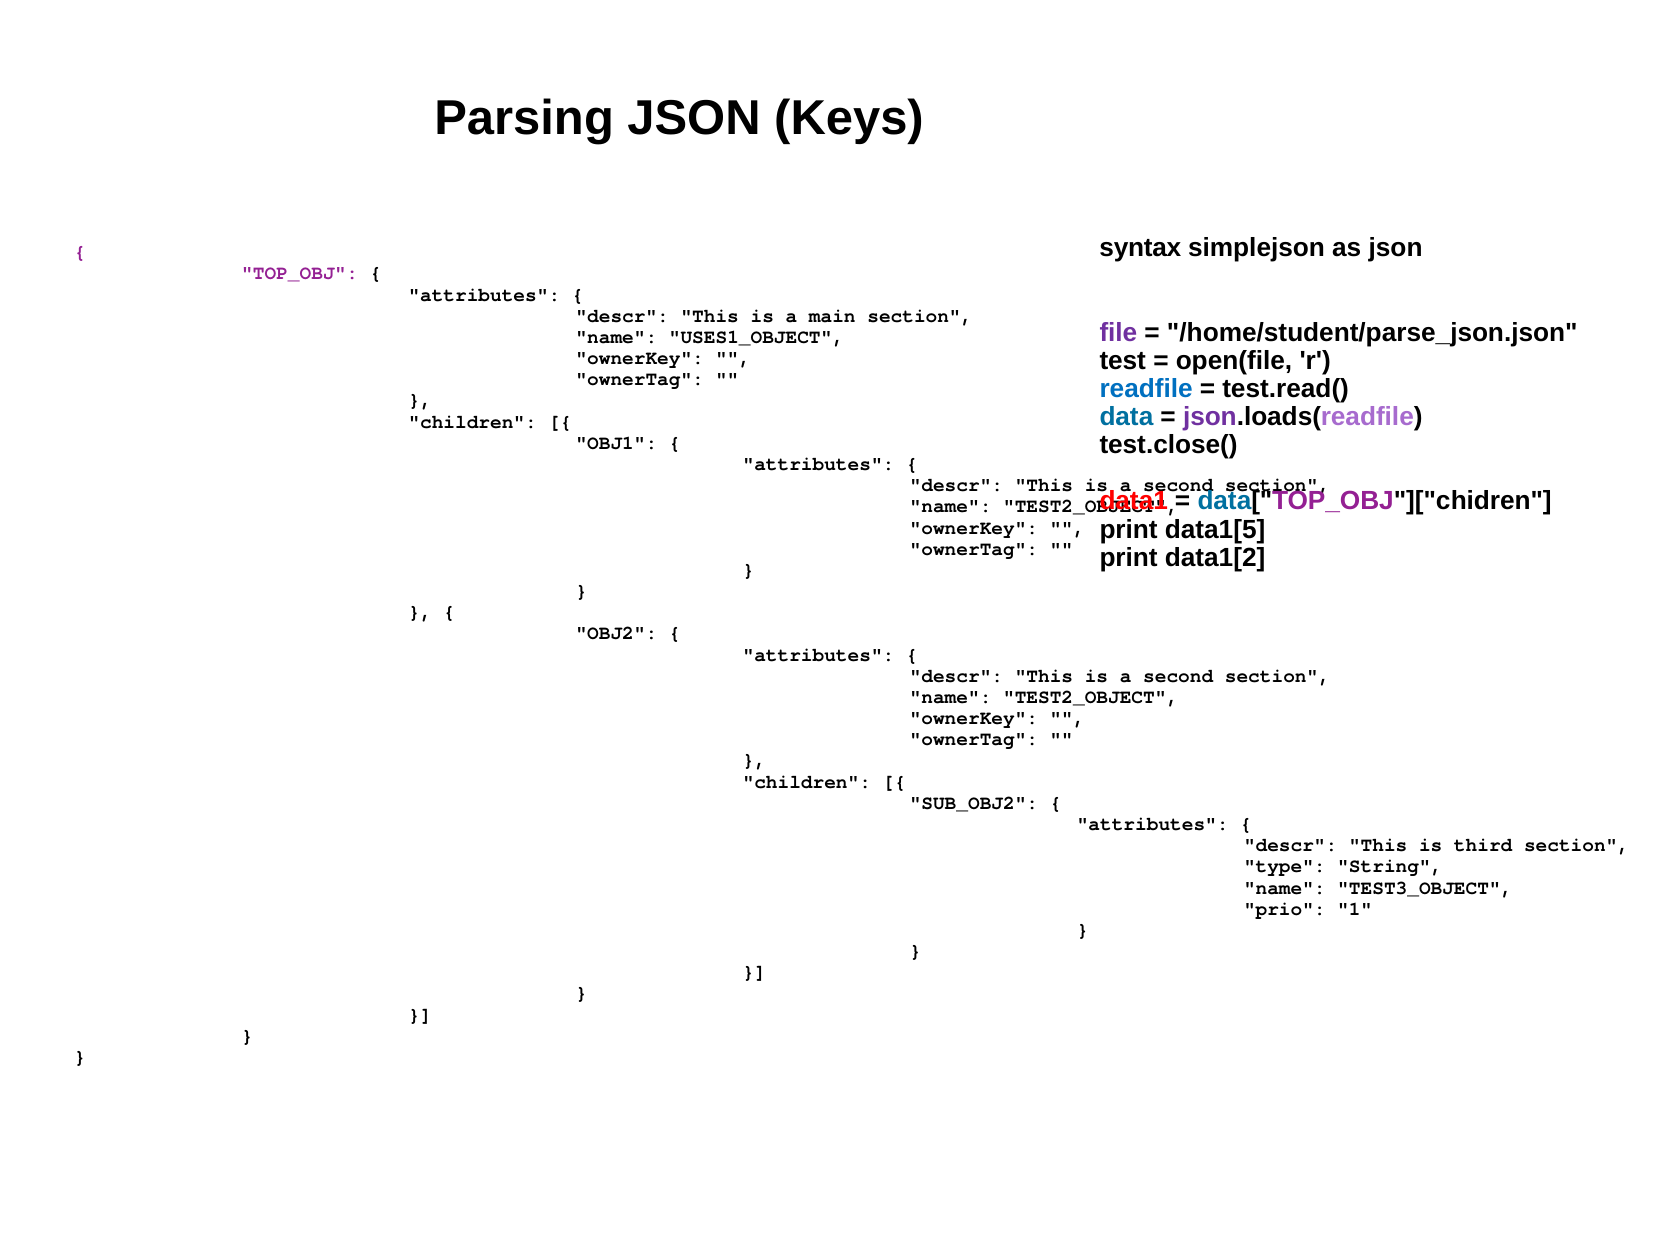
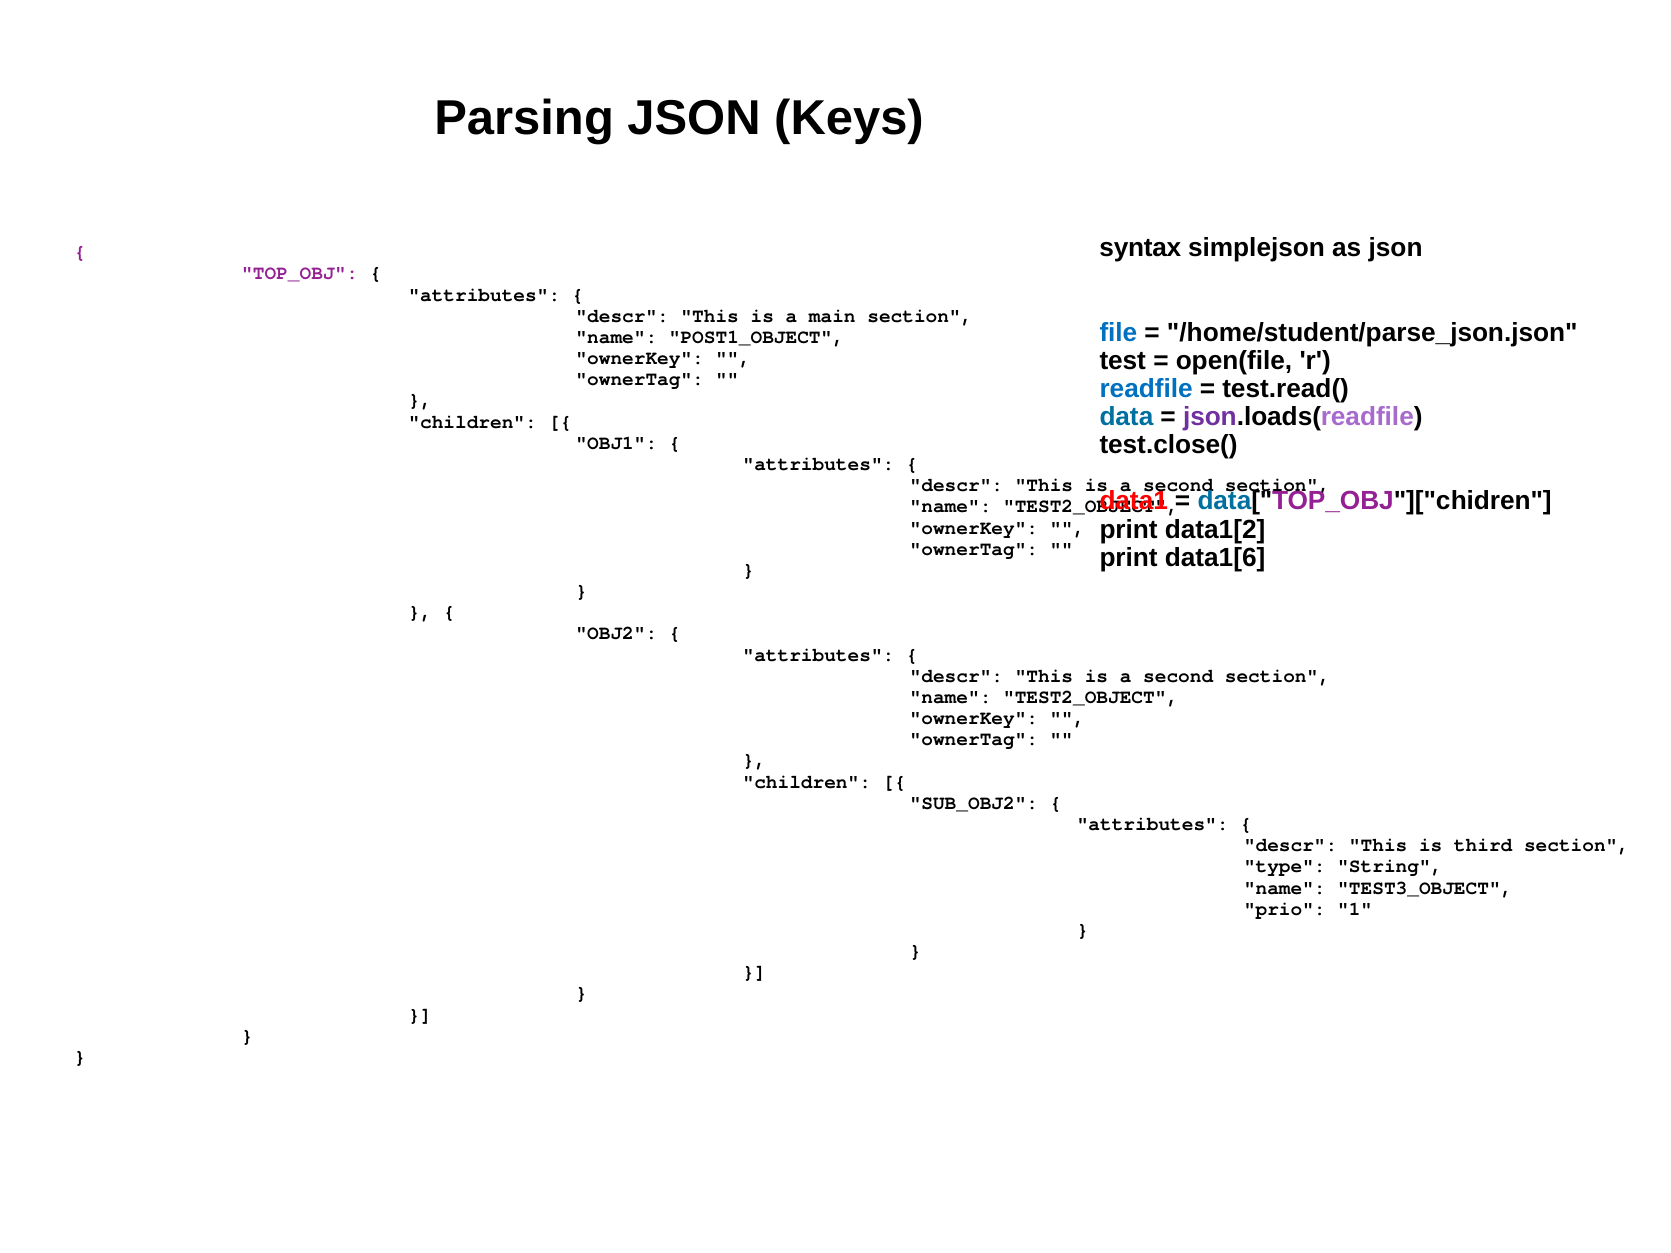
file colour: purple -> blue (1118, 332)
USES1_OBJECT: USES1_OBJECT -> POST1_OBJECT (756, 337)
data1[5: data1[5 -> data1[2 (1215, 530)
data1[2: data1[2 -> data1[6 (1215, 558)
